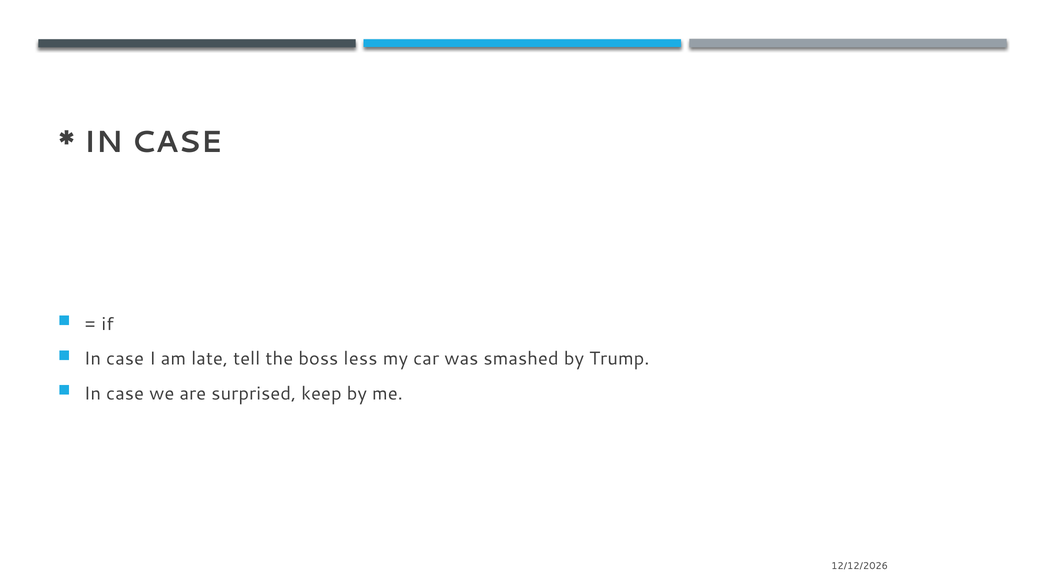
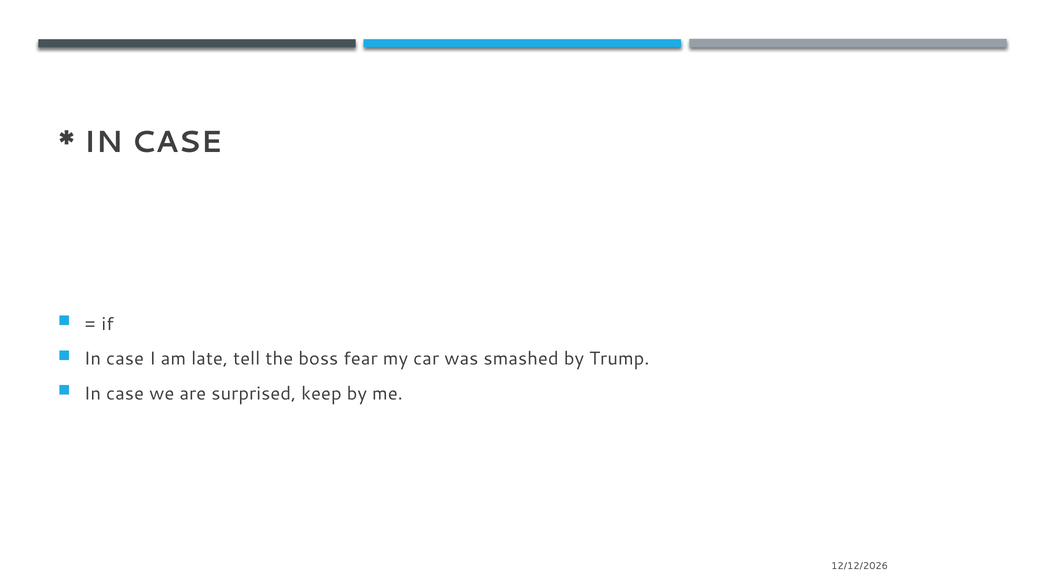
less: less -> fear (361, 359)
